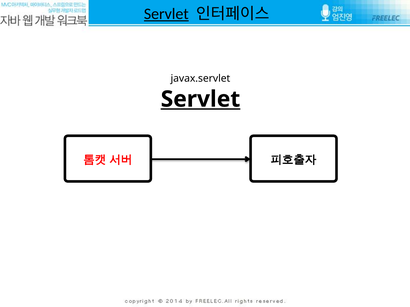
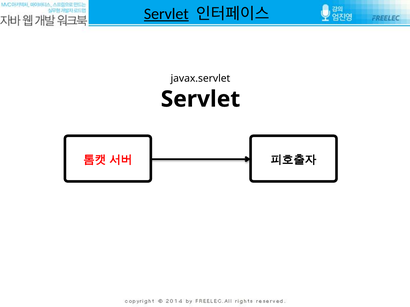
Servlet underline: present -> none (200, 99)
